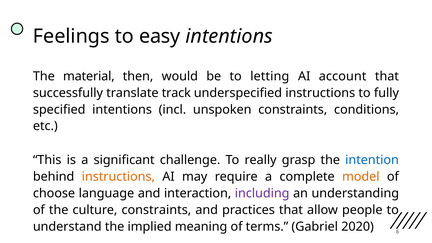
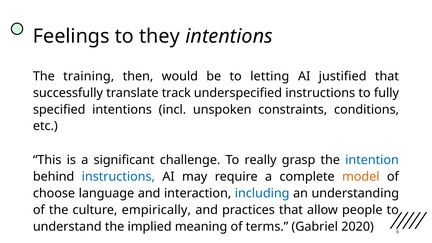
easy: easy -> they (160, 36)
material: material -> training (89, 76)
account: account -> justified (343, 76)
instructions colour: orange -> blue (118, 177)
including colour: purple -> blue (262, 193)
culture constraints: constraints -> empirically (156, 210)
